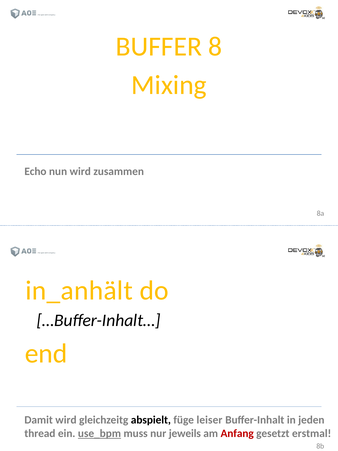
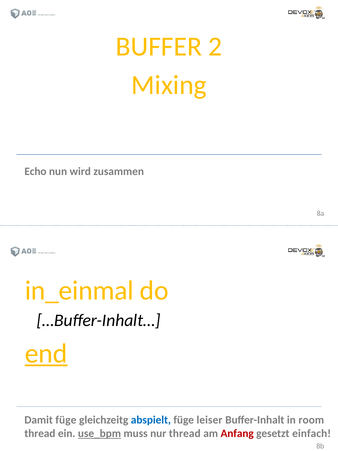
8: 8 -> 2 (215, 47)
in_anhält: in_anhält -> in_einmal (79, 290)
end underline: none -> present (46, 353)
Damit wird: wird -> füge (66, 420)
abspielt colour: black -> blue (151, 420)
jeden: jeden -> room (311, 420)
nur jeweils: jeweils -> thread (185, 433)
erstmal: erstmal -> einfach (312, 433)
